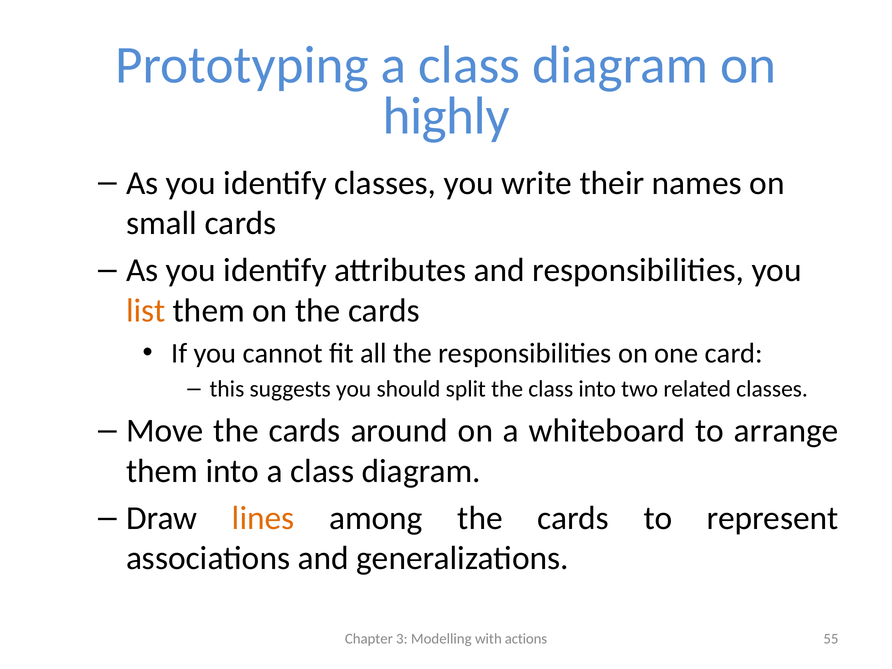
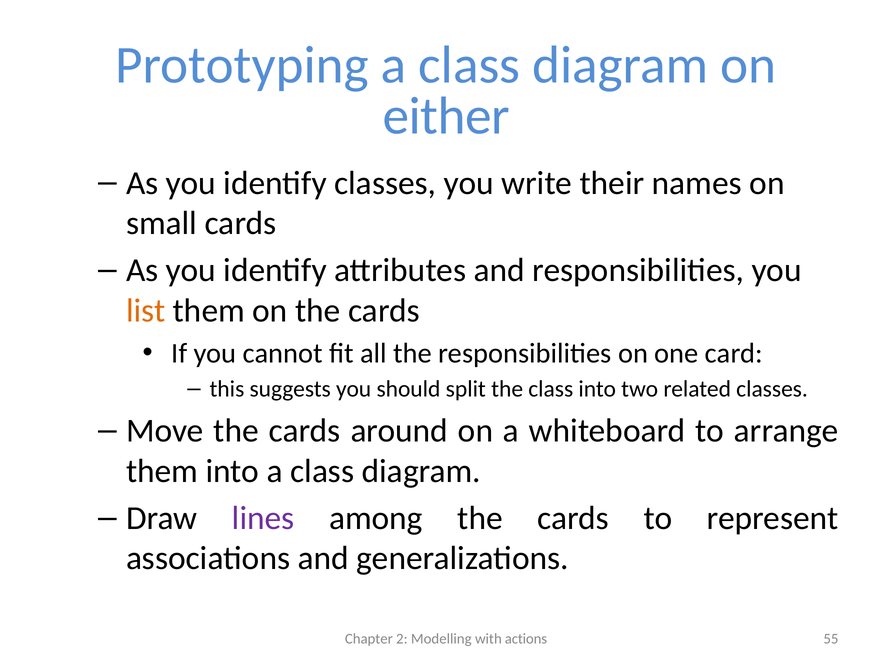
highly: highly -> either (446, 116)
lines colour: orange -> purple (263, 518)
3: 3 -> 2 (402, 639)
